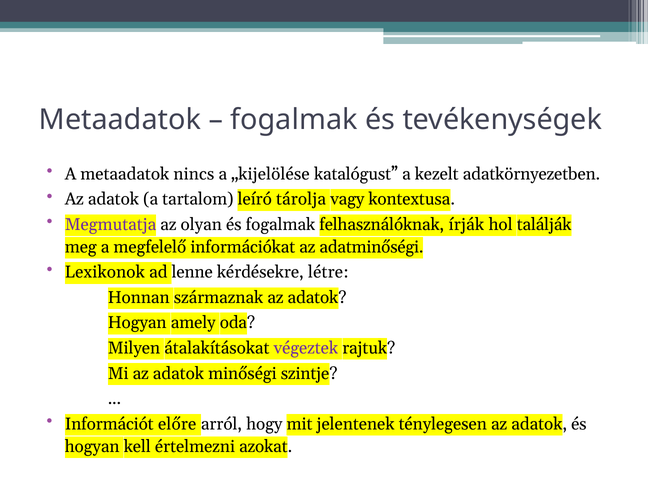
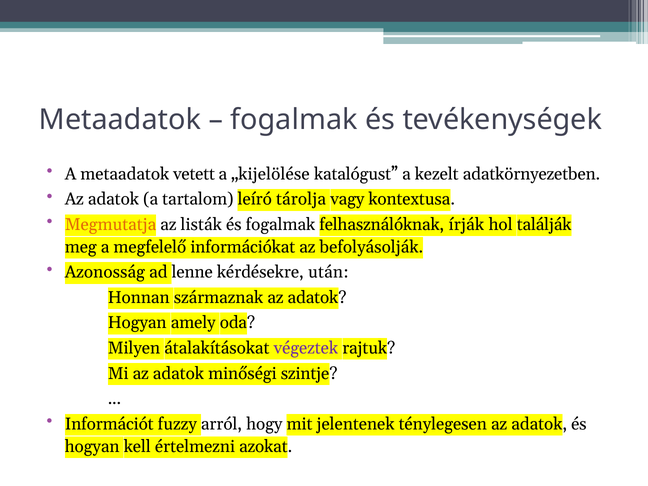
nincs: nincs -> vetett (194, 174)
Megmutatja colour: purple -> orange (111, 225)
olyan: olyan -> listák (201, 225)
adatminőségi: adatminőségi -> befolyásolják (371, 247)
Lexikonok: Lexikonok -> Azonosság (105, 272)
létre: létre -> után (328, 272)
előre: előre -> fuzzy (177, 424)
